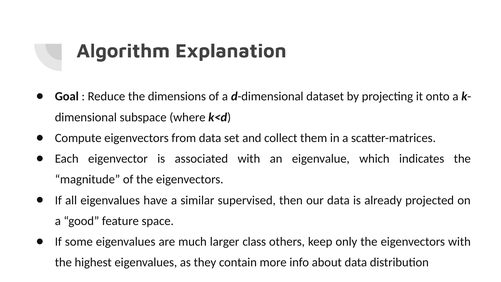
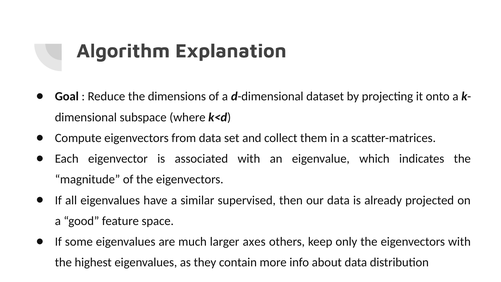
class: class -> axes (254, 242)
